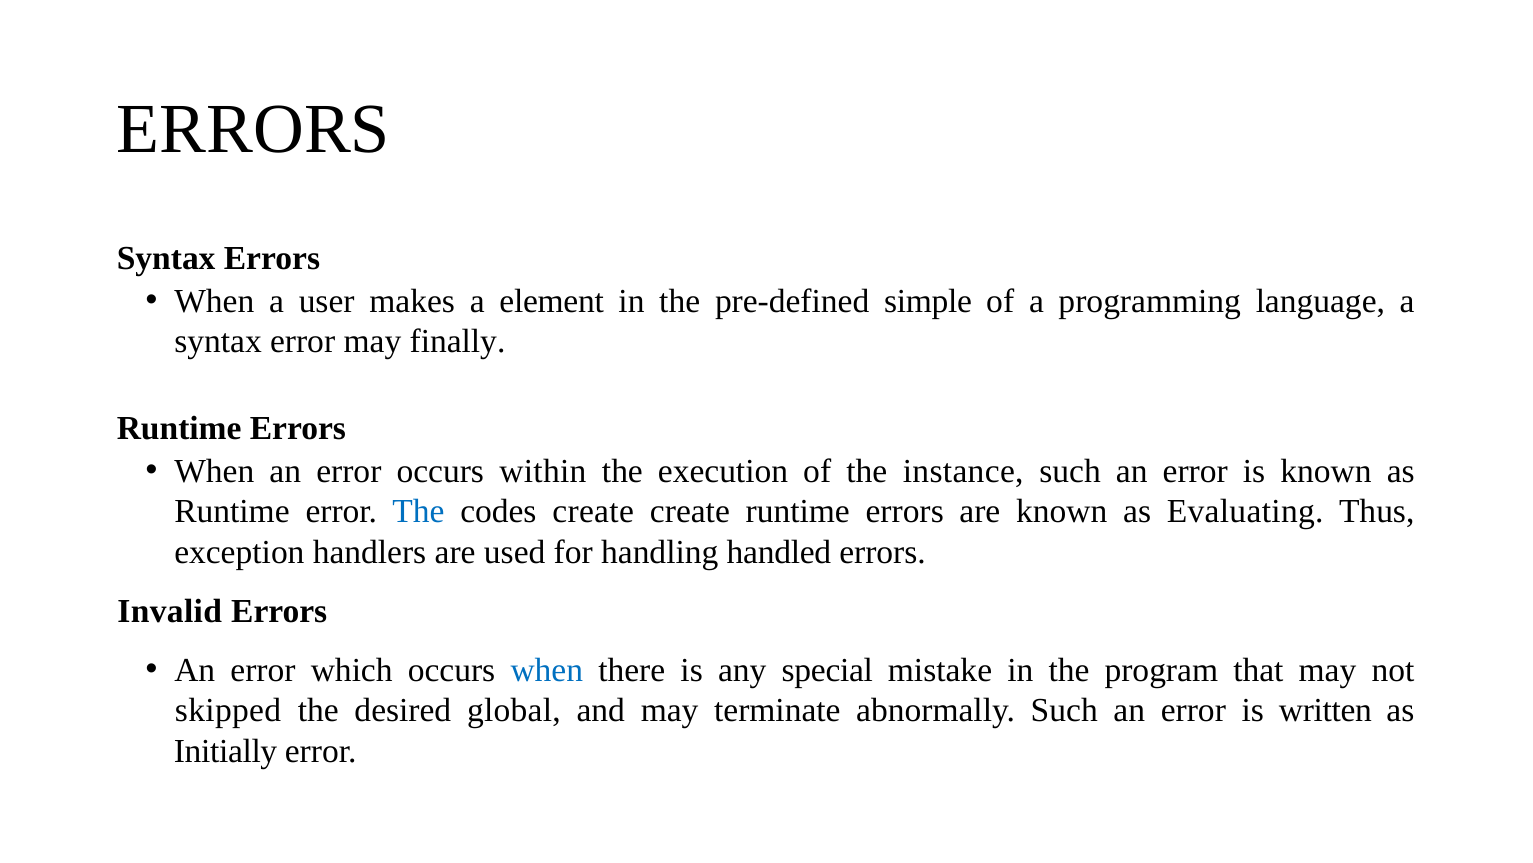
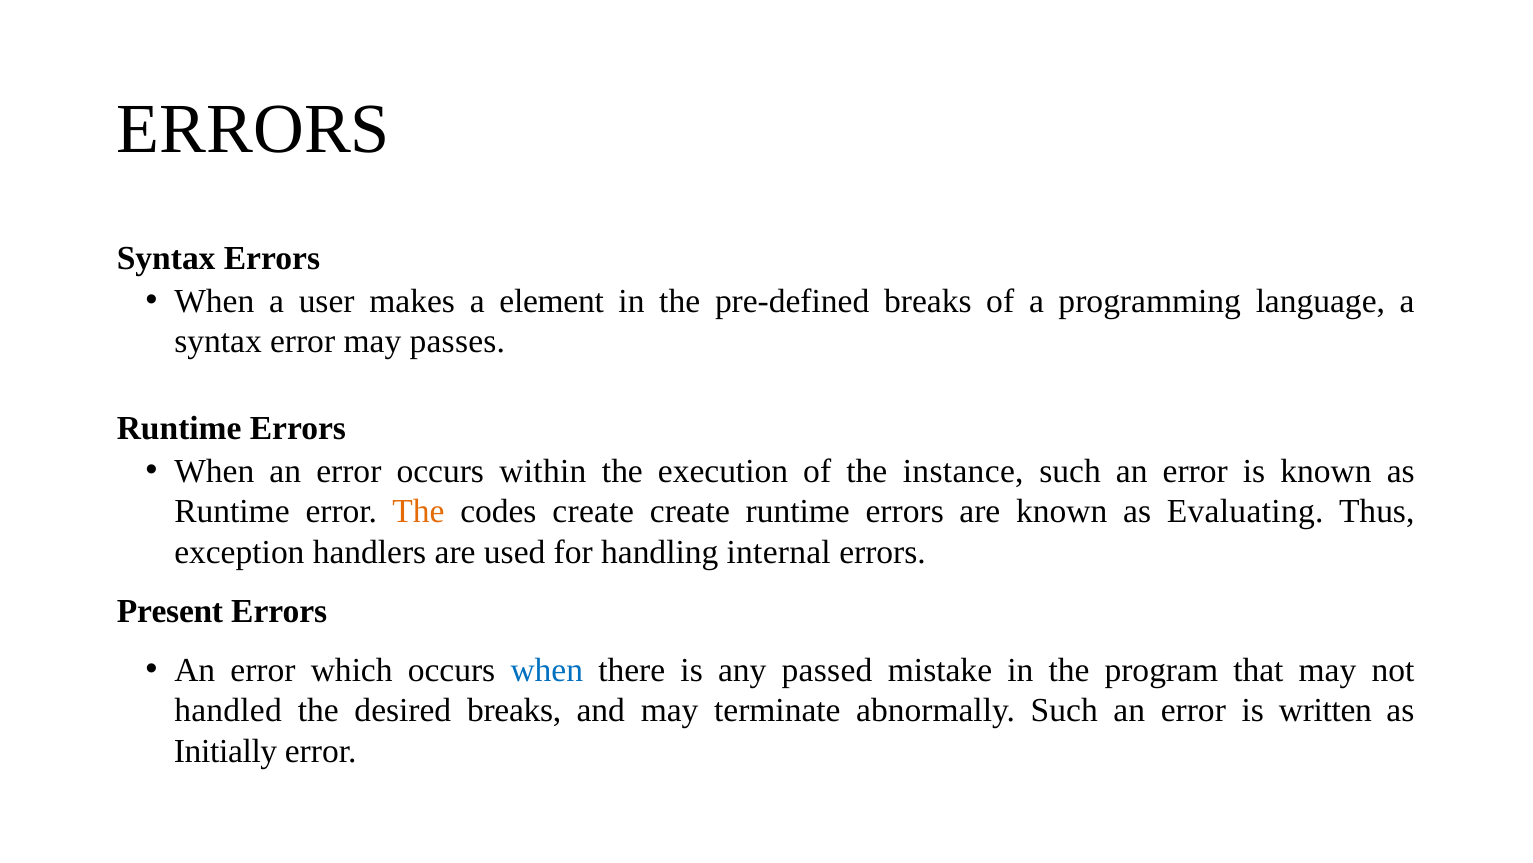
pre-defined simple: simple -> breaks (928, 301)
finally: finally -> passes (457, 341)
The colour: blue -> orange (418, 511)
handled: handled -> internal (779, 552)
Invalid: Invalid -> Present (170, 611)
special: special -> passed (827, 670)
skipped: skipped -> handled (228, 710)
desired global: global -> breaks (514, 710)
